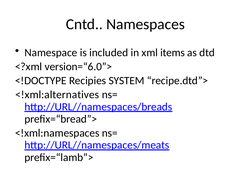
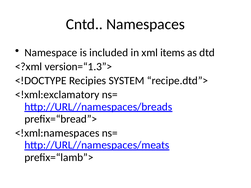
version=“6.0”>: version=“6.0”> -> version=“1.3”> (78, 67)
<!xml:alternatives: <!xml:alternatives -> <!xml:exclamatory (57, 95)
